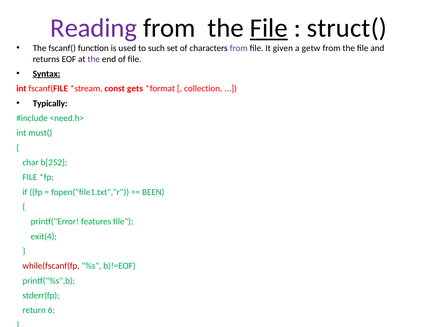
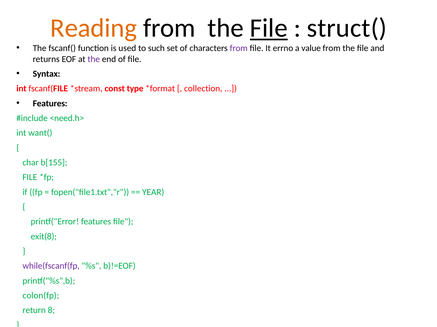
Reading colour: purple -> orange (94, 28)
given: given -> errno (283, 48)
getw: getw -> value (311, 48)
Syntax underline: present -> none (47, 74)
gets: gets -> type (135, 89)
Typically: Typically -> Features (50, 104)
must(: must( -> want( (40, 133)
b[252: b[252 -> b[155 (54, 163)
BEEN: BEEN -> YEAR (153, 193)
exit(4: exit(4 -> exit(8 (44, 237)
while(fscanf(fp colour: red -> purple (51, 267)
stderr(fp: stderr(fp -> colon(fp (41, 296)
6: 6 -> 8 (51, 311)
